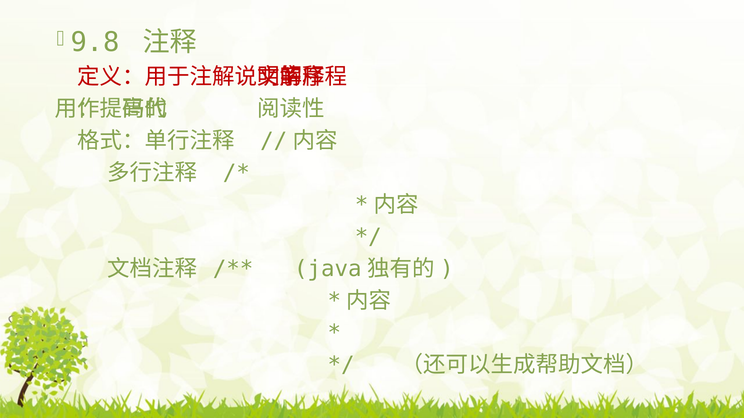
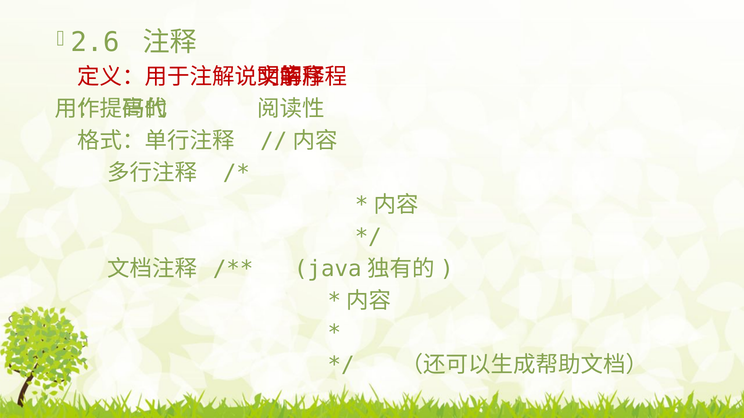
9.8: 9.8 -> 2.6 (95, 42)
